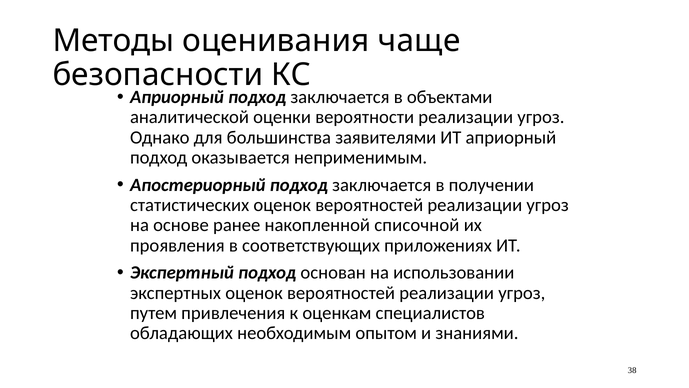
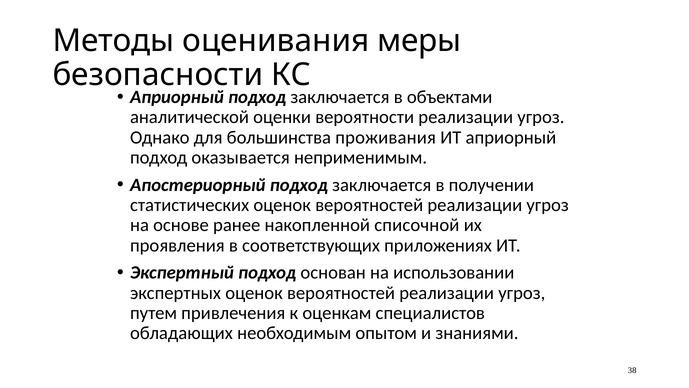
чаще: чаще -> меры (419, 41)
заявителями: заявителями -> проживания (386, 137)
